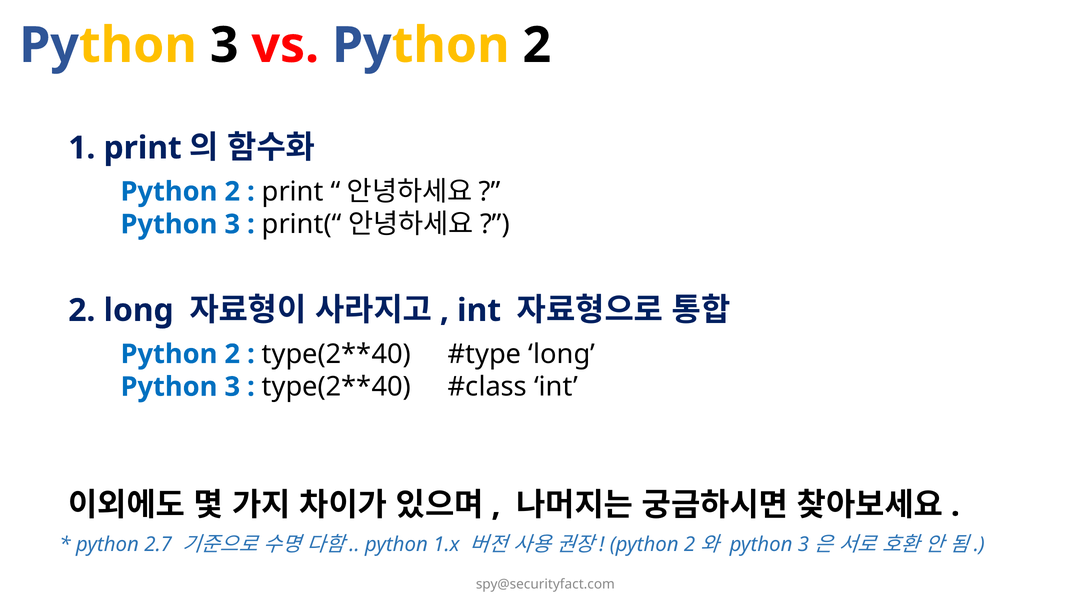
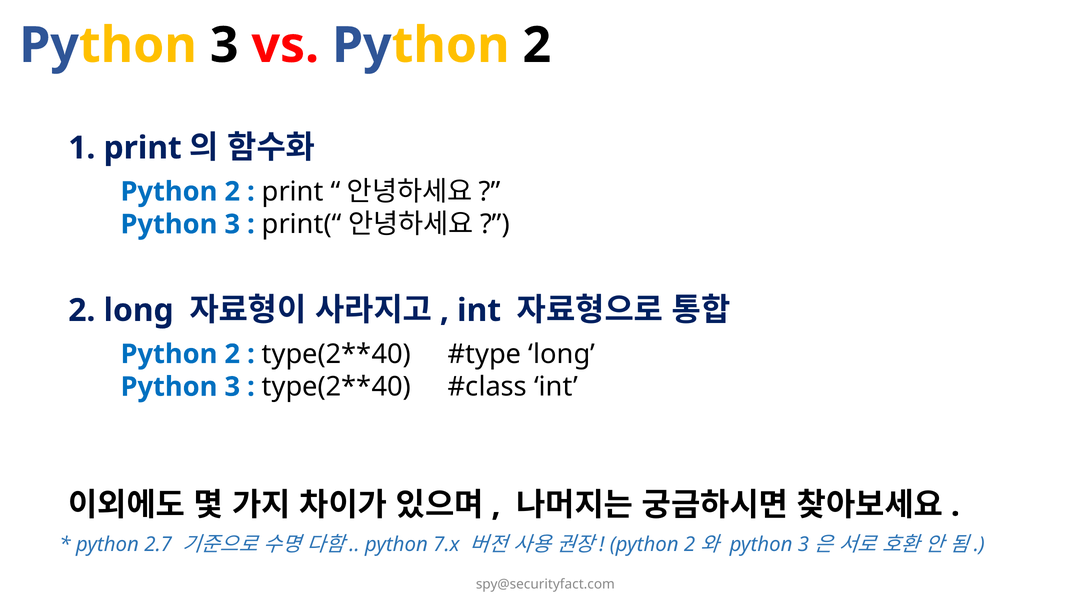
1.x: 1.x -> 7.x (446, 545)
